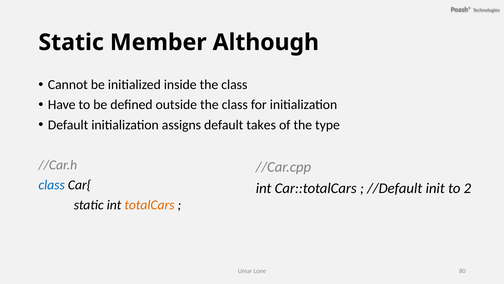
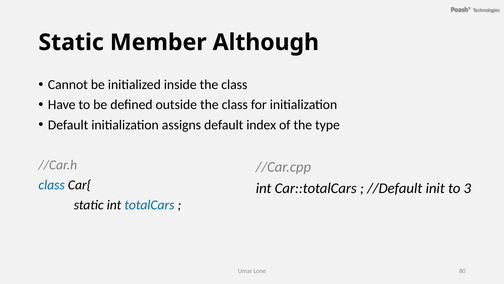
takes: takes -> index (261, 125)
2: 2 -> 3 (467, 188)
totalCars colour: orange -> blue (149, 205)
